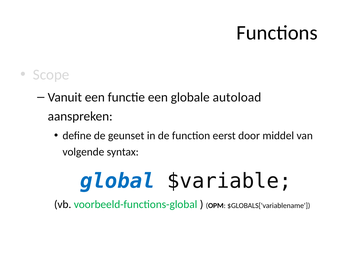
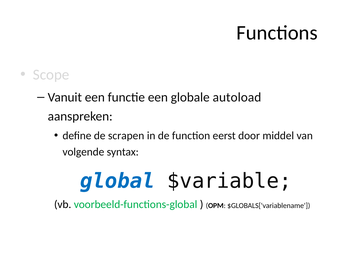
geunset: geunset -> scrapen (126, 135)
